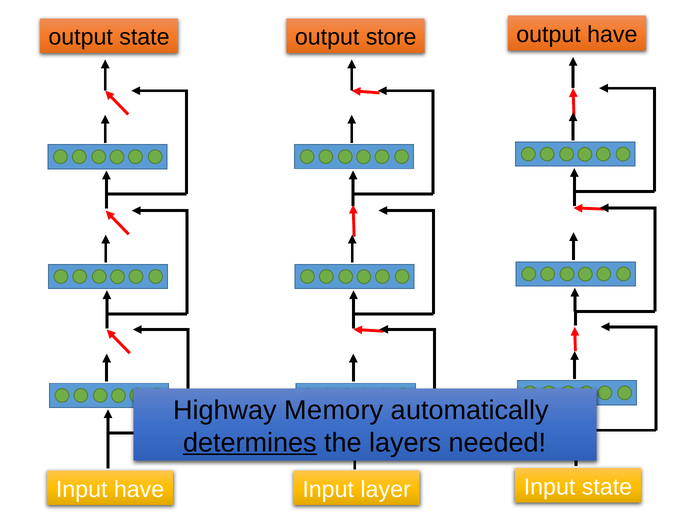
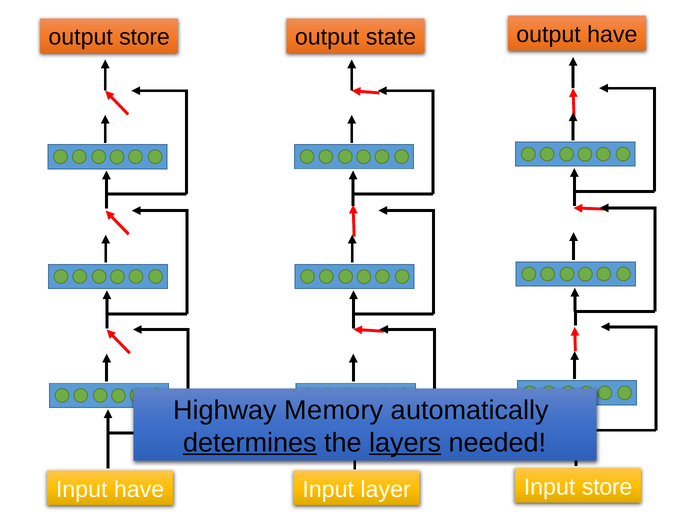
output state: state -> store (145, 37)
store: store -> state (391, 37)
layers underline: none -> present (405, 443)
Input state: state -> store (607, 487)
